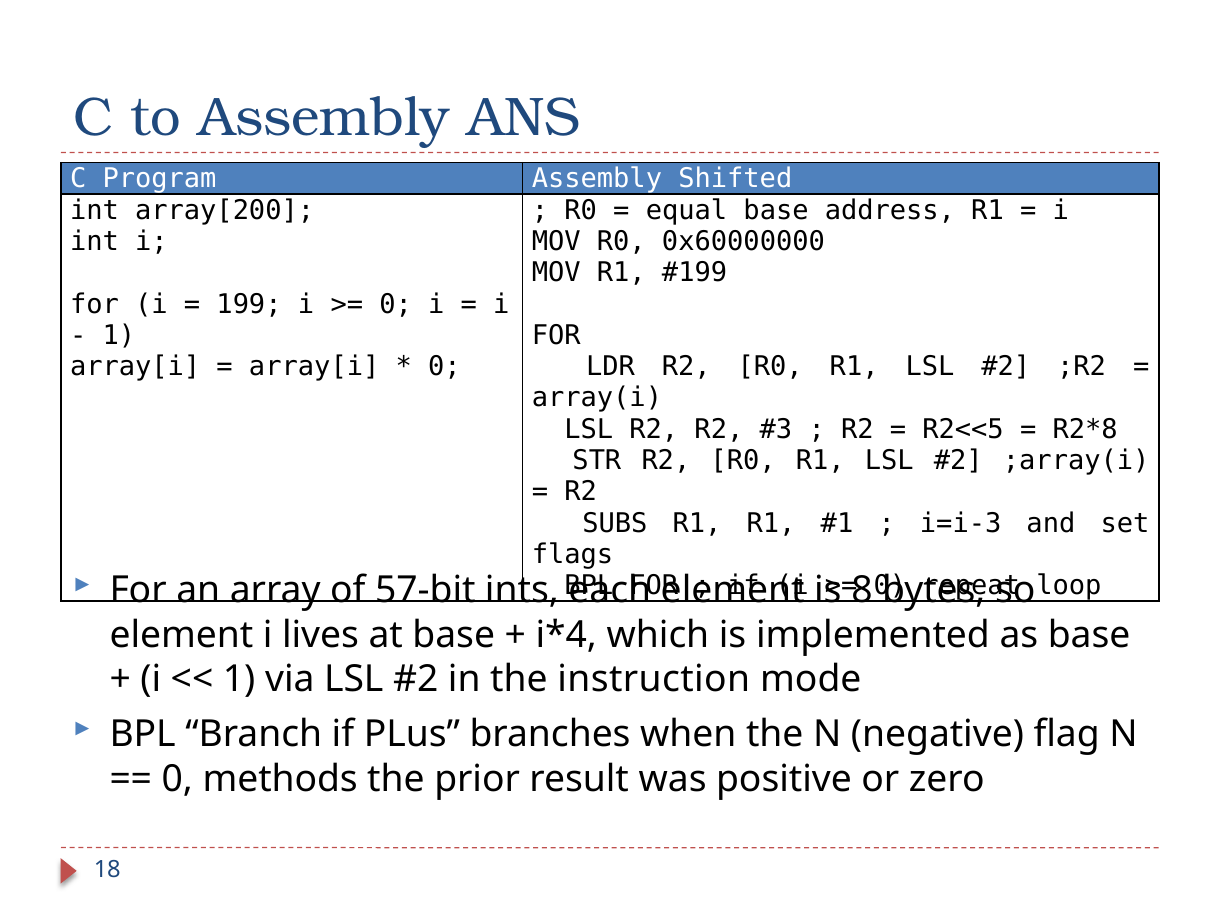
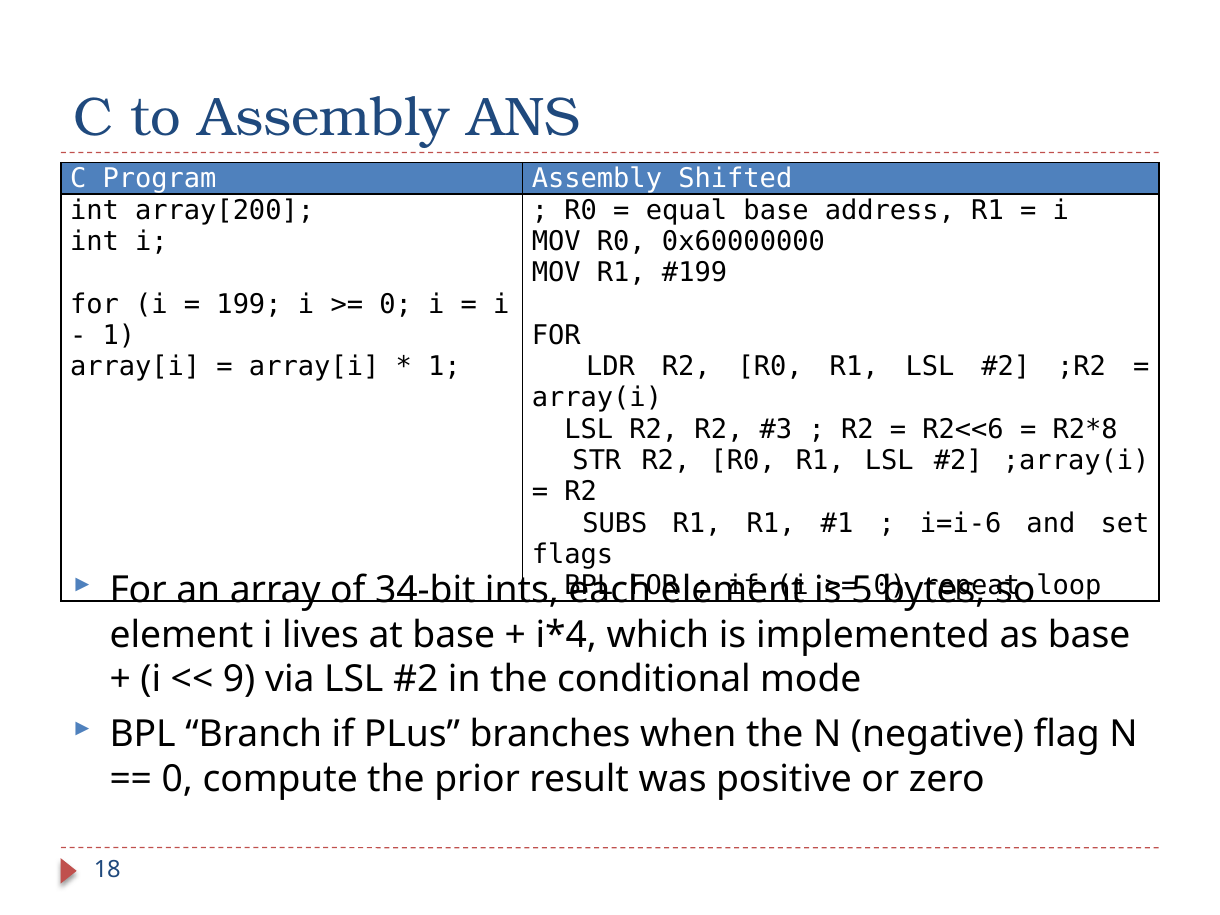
0: 0 -> 1 (444, 367)
R2<<5: R2<<5 -> R2<<6 (963, 429)
i=i-3: i=i-3 -> i=i-6 (961, 523)
57‑bit: 57‑bit -> 34‑bit (425, 590)
8: 8 -> 5 (862, 590)
1: 1 -> 9 (239, 680)
instruction: instruction -> conditional (654, 680)
methods: methods -> compute (280, 779)
